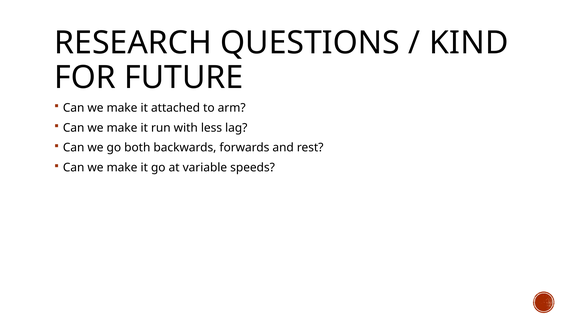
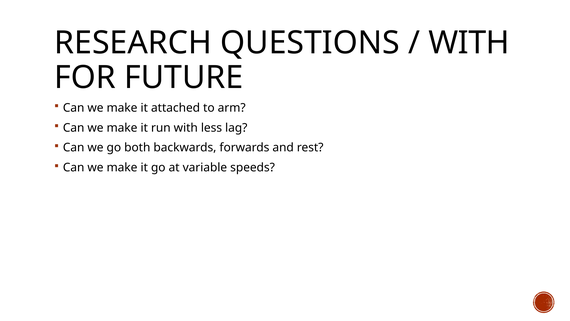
KIND: KIND -> WITH (469, 43)
